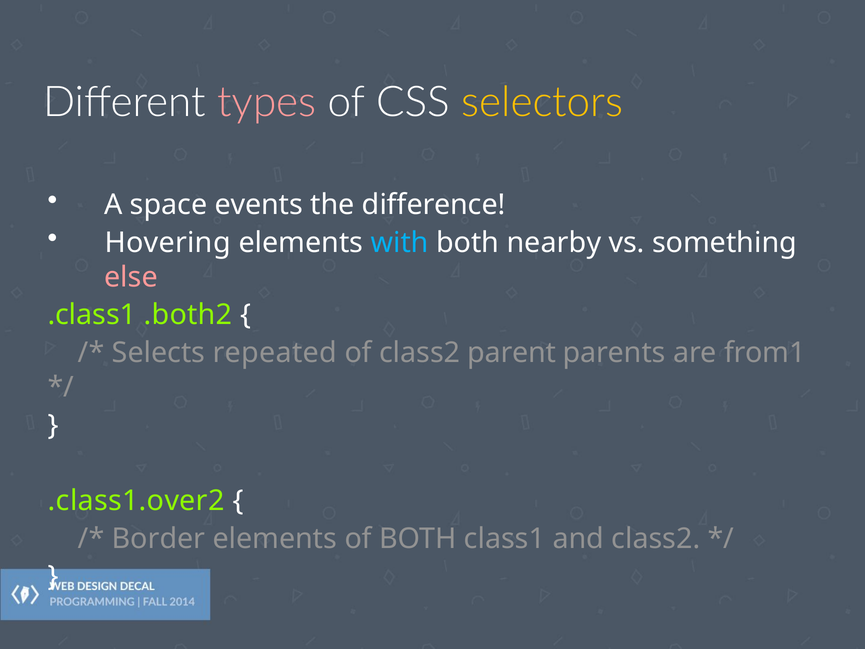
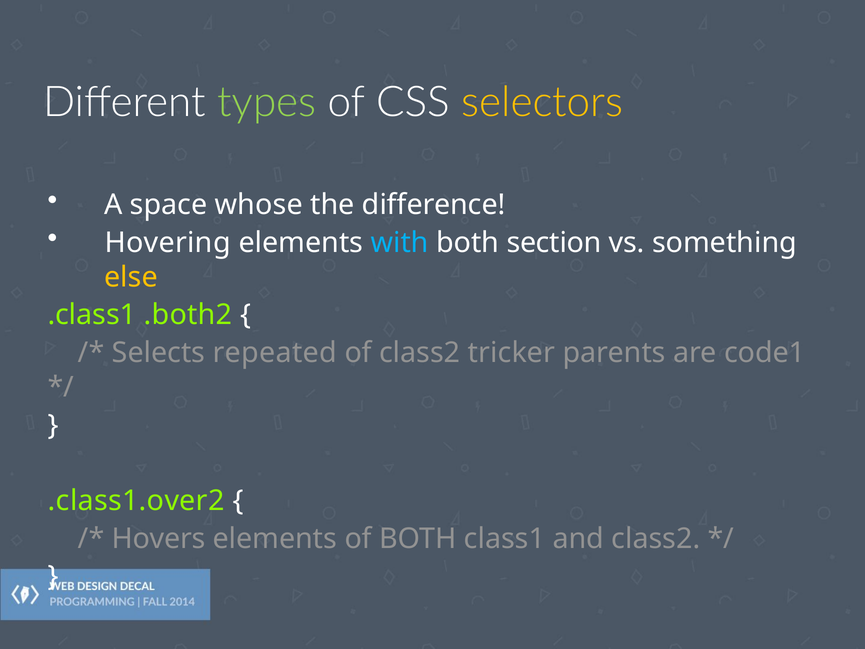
types colour: pink -> light green (267, 102)
events: events -> whose (259, 205)
nearby: nearby -> section (554, 243)
else colour: pink -> yellow (131, 277)
parent: parent -> tricker (511, 353)
from1: from1 -> code1 (765, 353)
Border: Border -> Hovers (159, 538)
